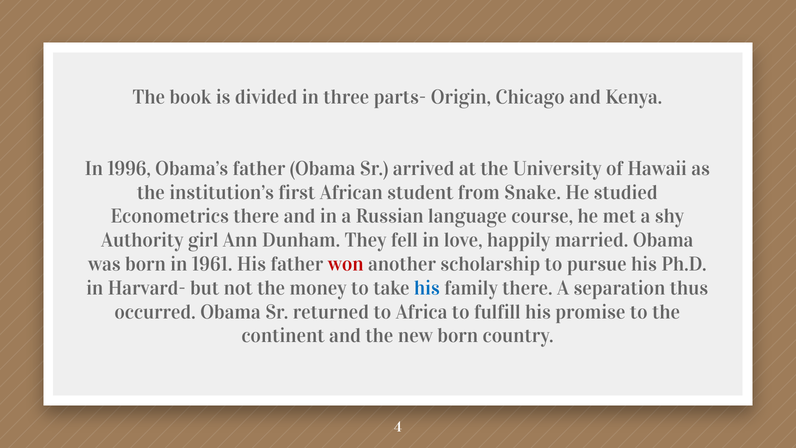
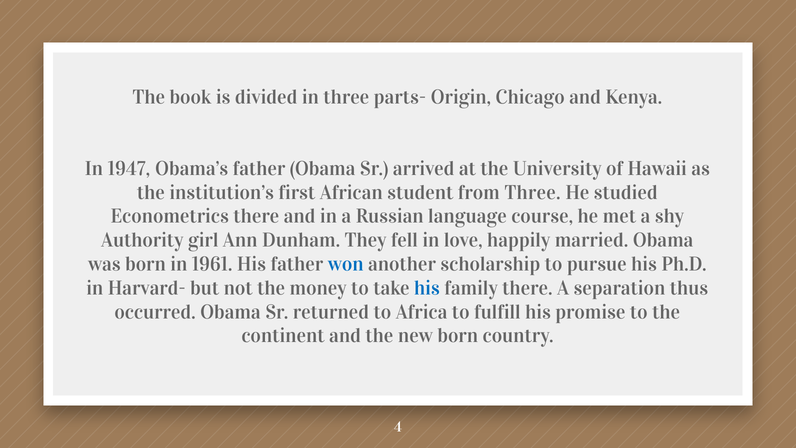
1996: 1996 -> 1947 (129, 169)
from Snake: Snake -> Three (532, 192)
won colour: red -> blue (346, 264)
